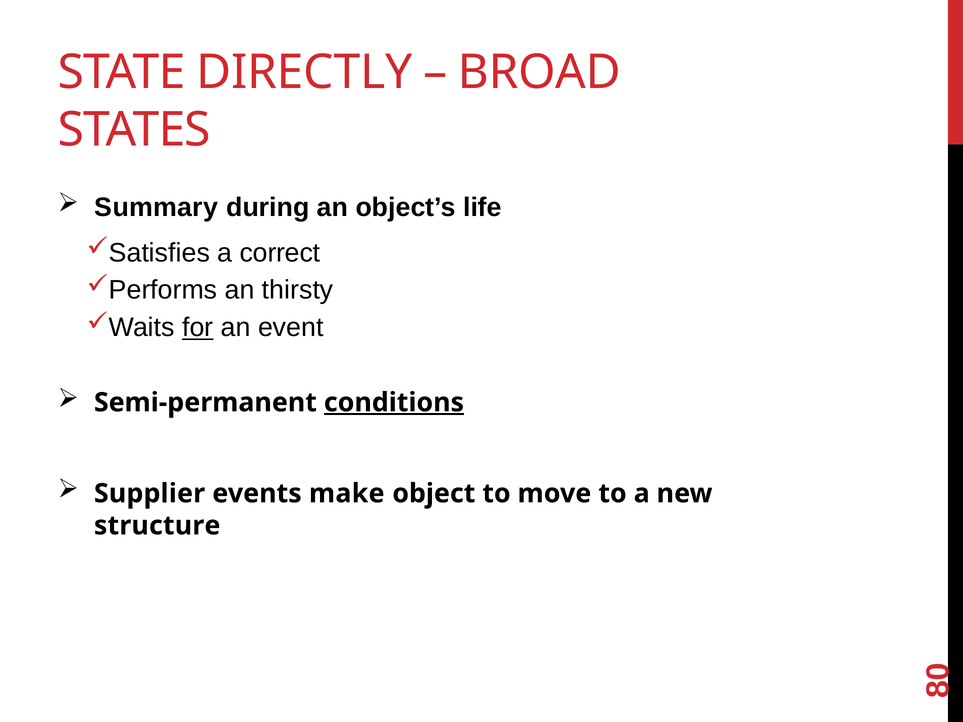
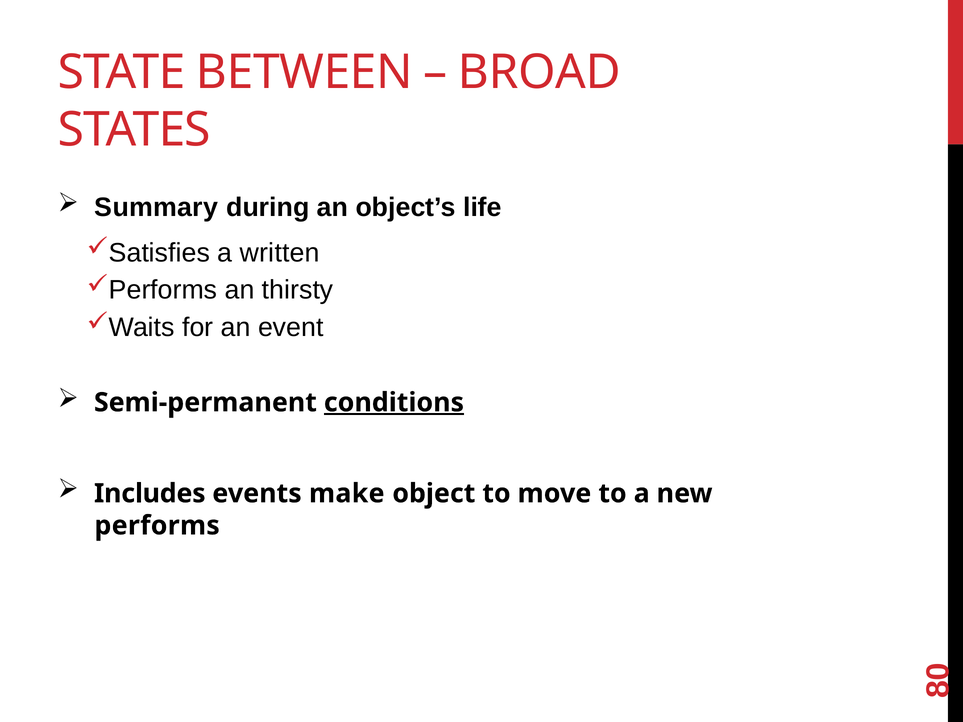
DIRECTLY: DIRECTLY -> BETWEEN (304, 72)
correct: correct -> written (280, 253)
for underline: present -> none (198, 328)
Supplier: Supplier -> Includes (150, 494)
structure: structure -> performs (157, 526)
